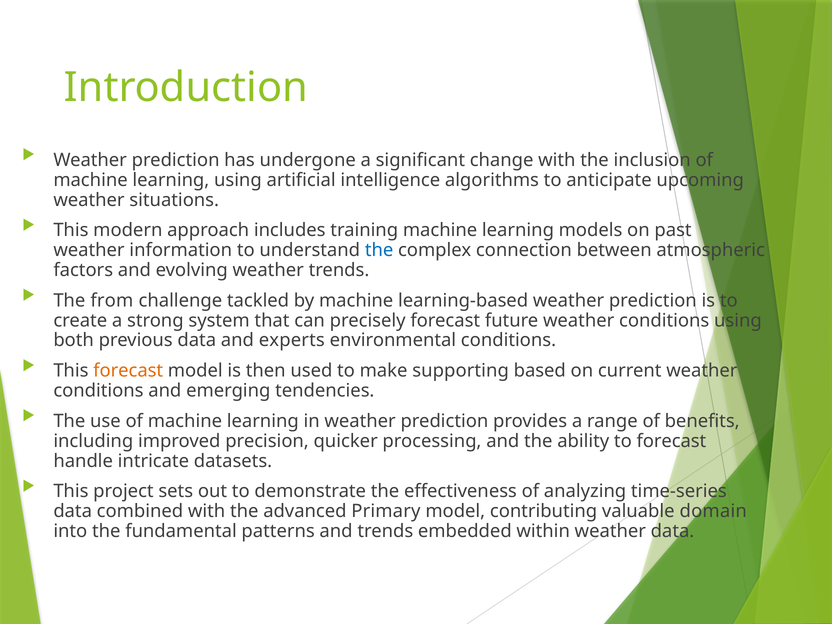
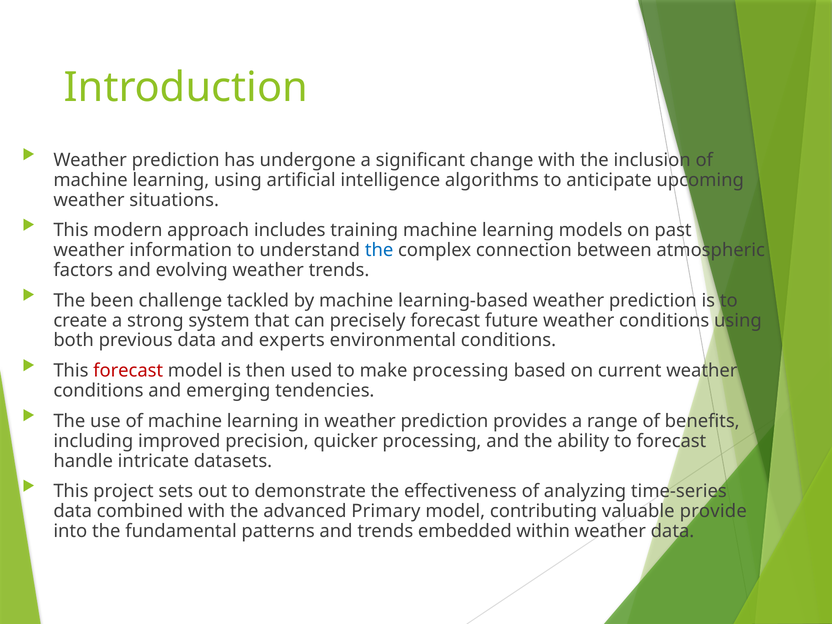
from: from -> been (112, 300)
forecast colour: orange -> red (128, 371)
make supporting: supporting -> processing (461, 371)
domain: domain -> provide (713, 511)
